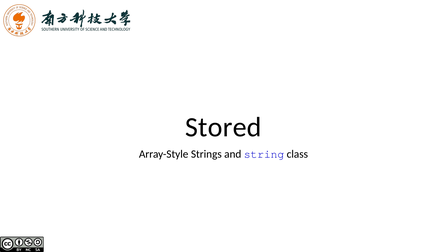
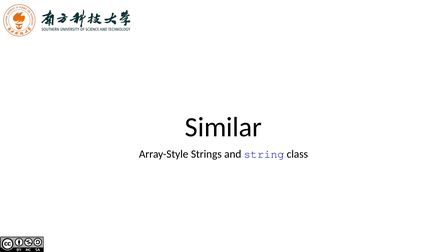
Stored: Stored -> Similar (223, 127)
